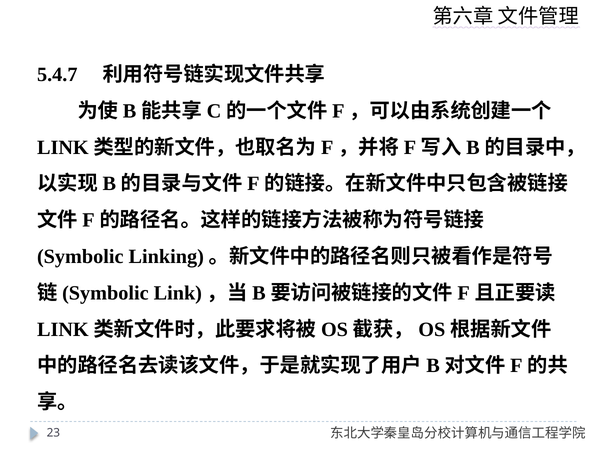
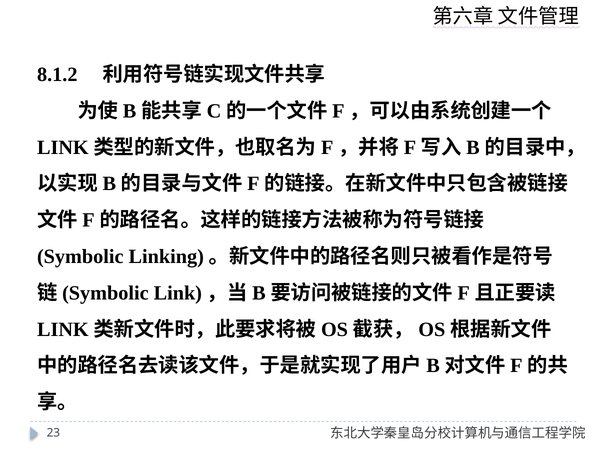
5.4.7: 5.4.7 -> 8.1.2 (57, 75)
